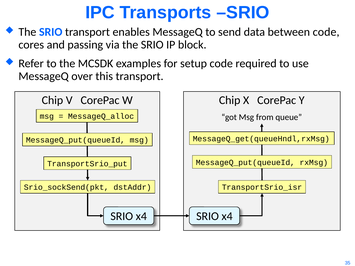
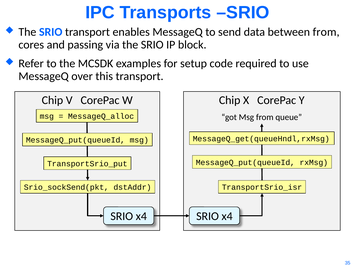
between code: code -> from (326, 32)
